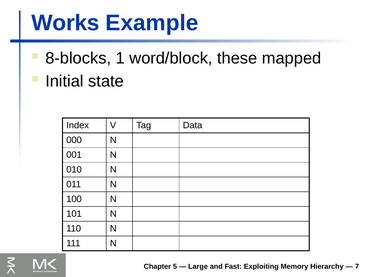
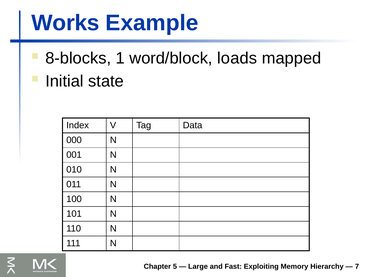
these: these -> loads (237, 58)
